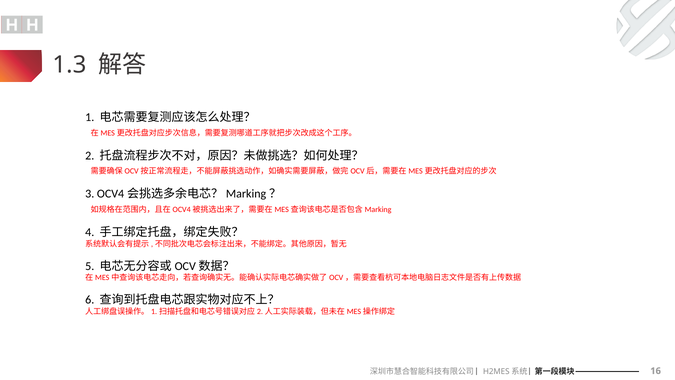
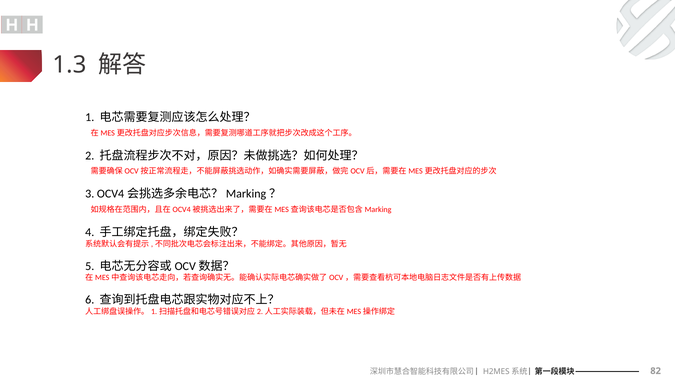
16: 16 -> 82 (656, 371)
